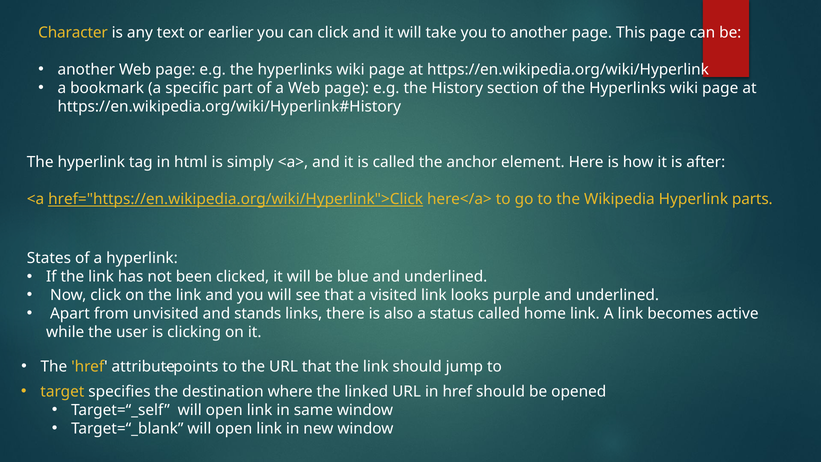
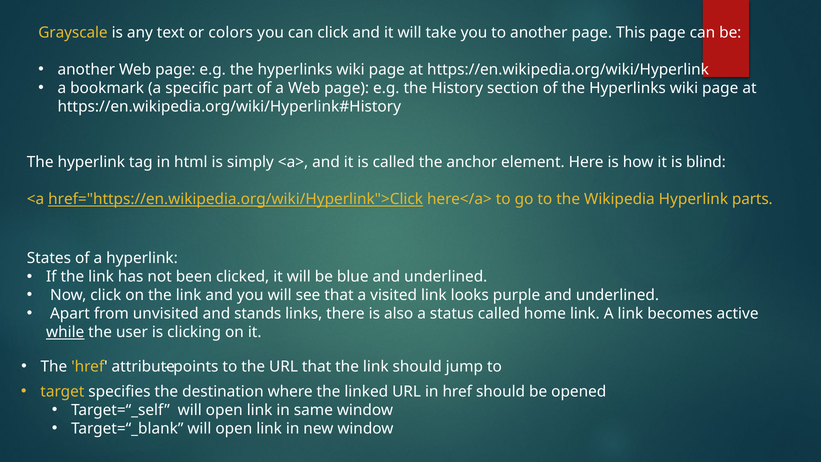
Character: Character -> Grayscale (73, 33)
earlier: earlier -> colors (231, 33)
after: after -> blind (706, 162)
while underline: none -> present (65, 332)
